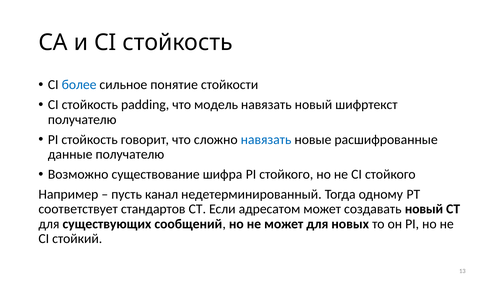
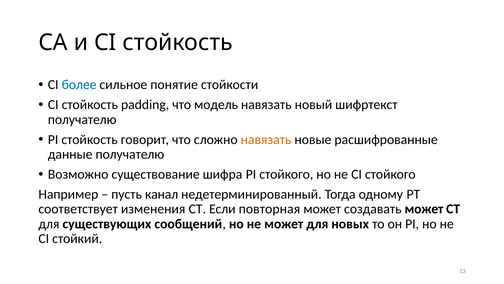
навязать colour: blue -> orange (266, 139)
стандартов: стандартов -> изменения (153, 209)
адресатом: адресатом -> повторная (269, 209)
создавать новый: новый -> может (424, 209)
